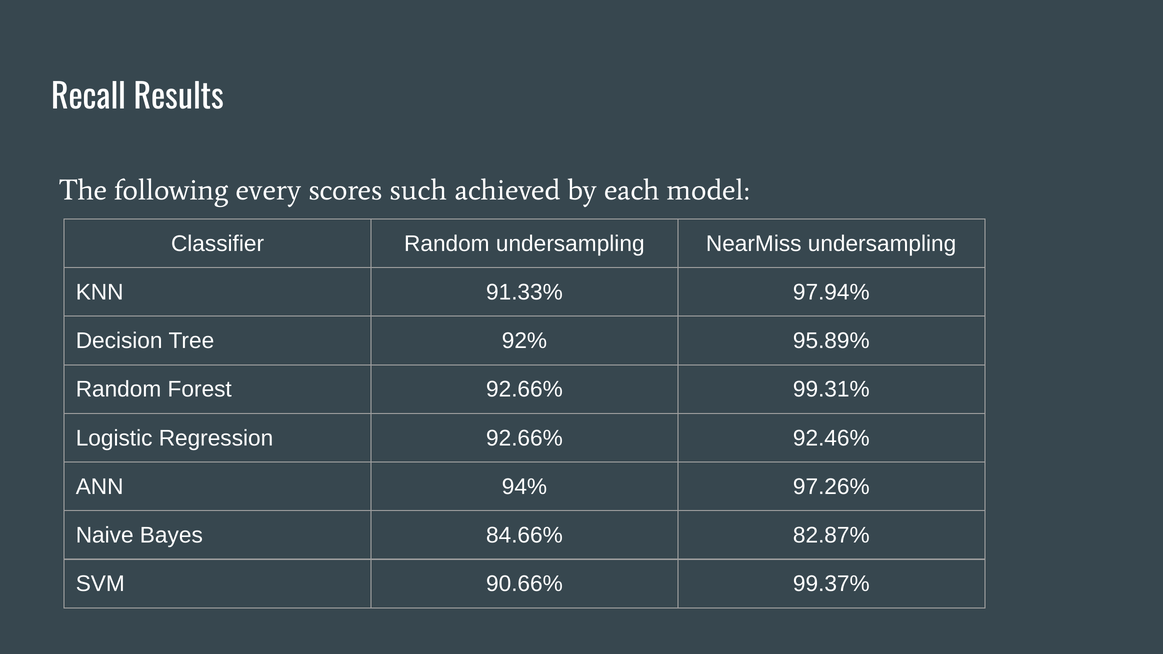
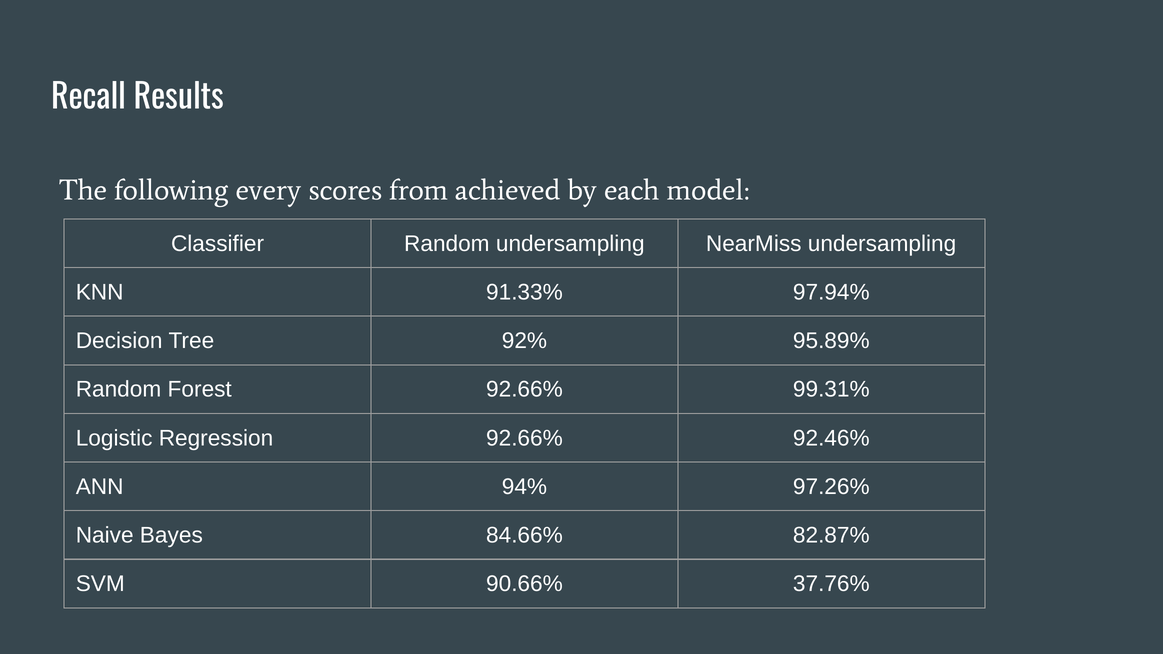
such: such -> from (419, 190)
99.37%: 99.37% -> 37.76% (831, 584)
